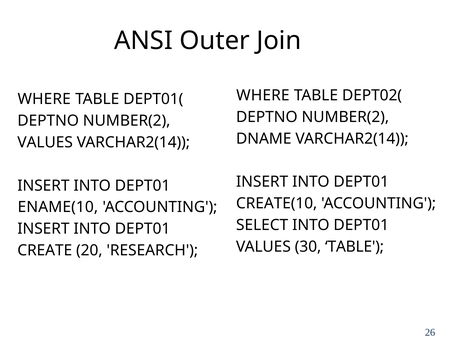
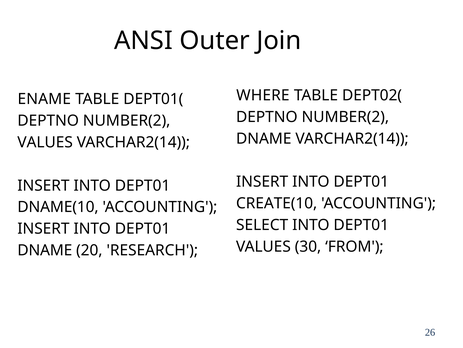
WHERE: WHERE -> ENAME (44, 99)
ENAME(10: ENAME(10 -> DNAME(10 (58, 207)
30 TABLE: TABLE -> FROM (354, 246)
CREATE: CREATE -> DNAME (45, 250)
